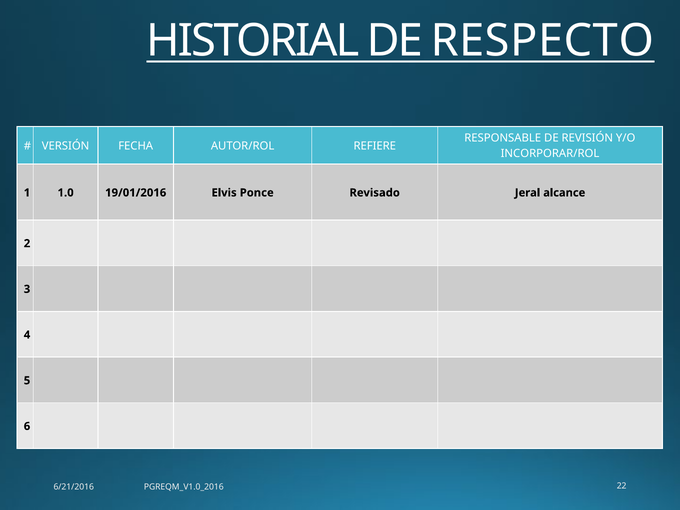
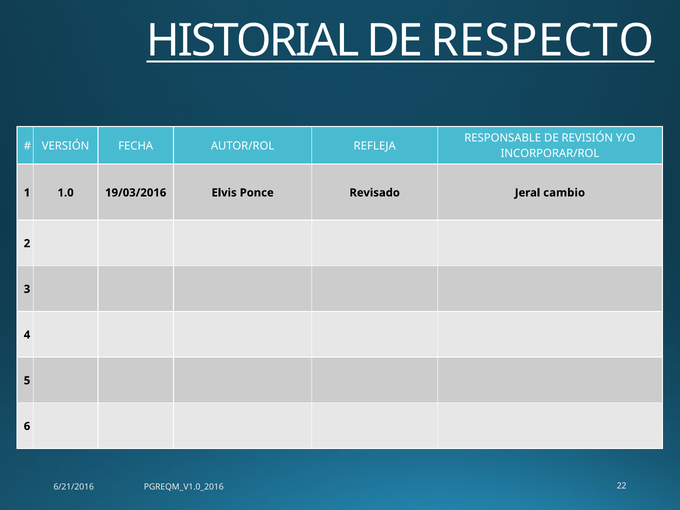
REFIERE: REFIERE -> REFLEJA (375, 146)
19/01/2016: 19/01/2016 -> 19/03/2016 (136, 193)
alcance: alcance -> cambio (564, 193)
